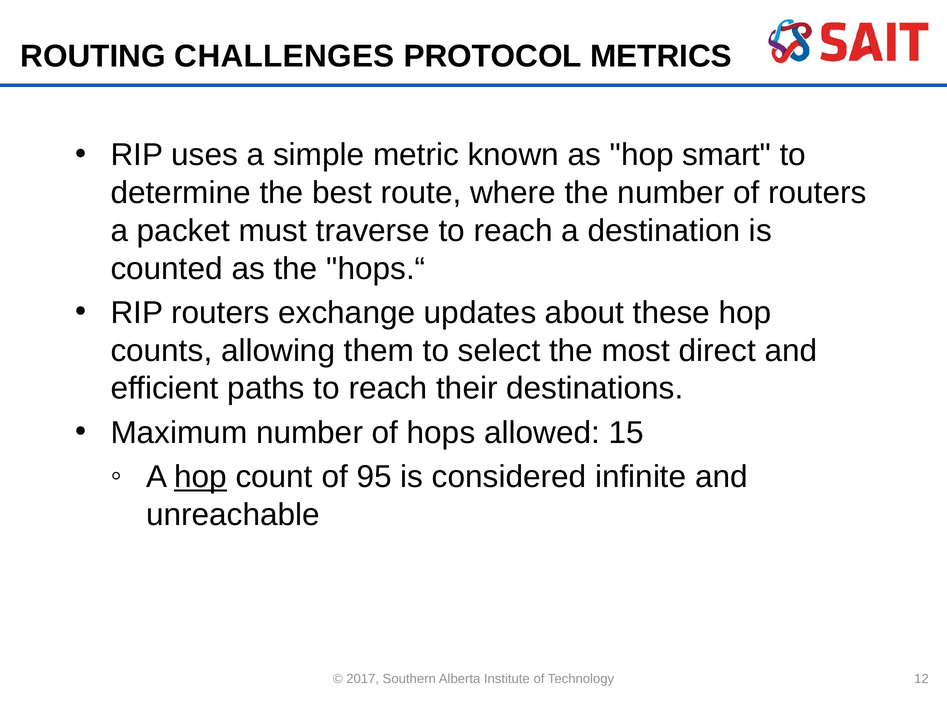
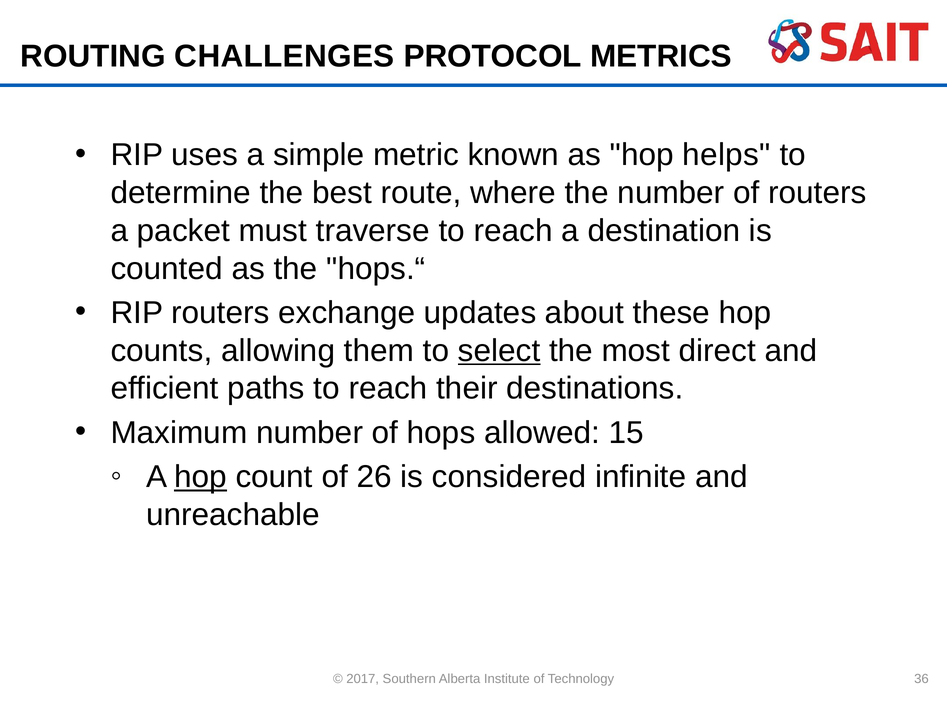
smart: smart -> helps (726, 155)
select underline: none -> present (499, 351)
95: 95 -> 26 (374, 477)
12: 12 -> 36 (921, 679)
